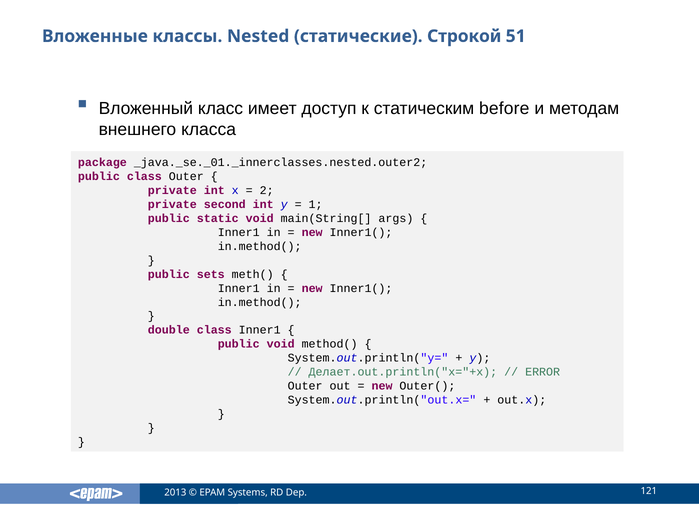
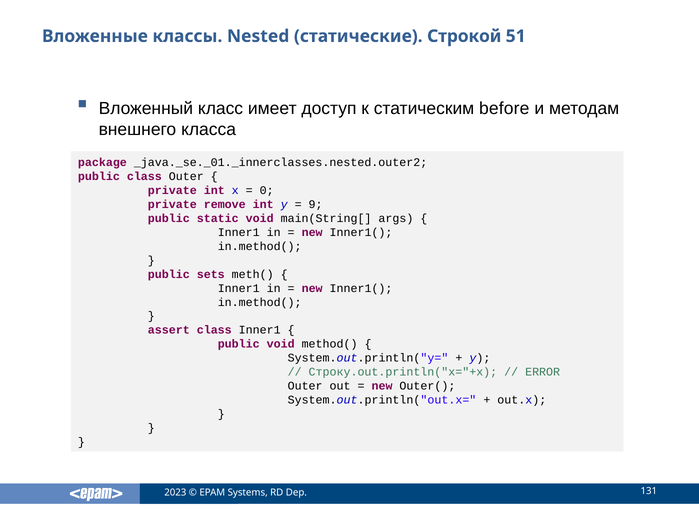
2: 2 -> 0 (267, 190)
second: second -> remove (225, 204)
1: 1 -> 9 (316, 204)
double: double -> assert (169, 330)
Делает.out.println("x="+x: Делает.out.println("x="+x -> Строку.out.println("x="+x (403, 372)
2013: 2013 -> 2023 (175, 493)
121: 121 -> 131 (649, 492)
